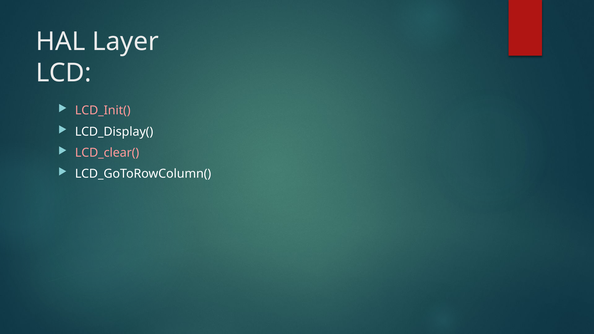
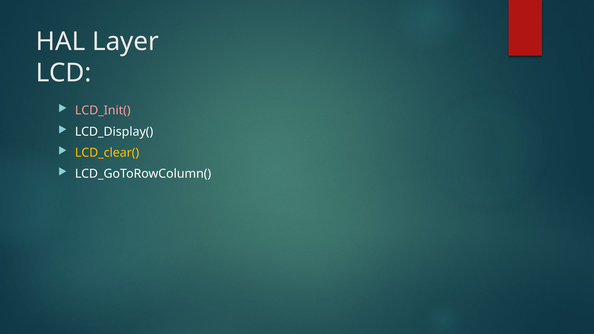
LCD_clear( colour: pink -> yellow (107, 153)
